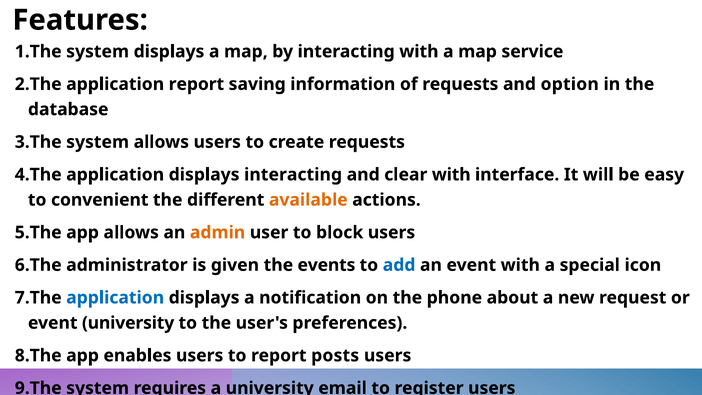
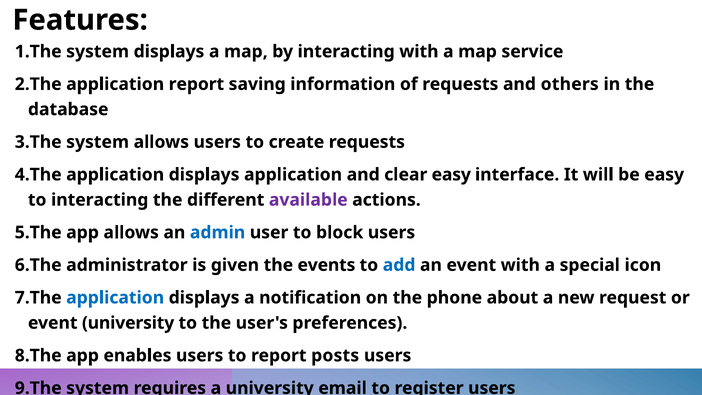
option: option -> others (570, 84)
displays interacting: interacting -> application (293, 175)
clear with: with -> easy (451, 175)
to convenient: convenient -> interacting (100, 200)
available colour: orange -> purple (308, 200)
admin colour: orange -> blue (218, 232)
